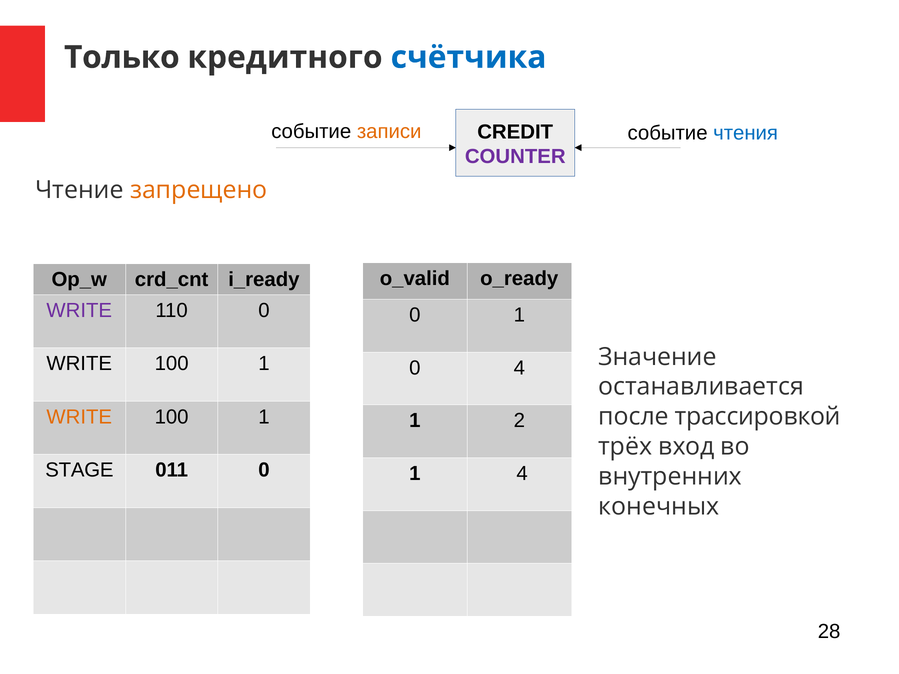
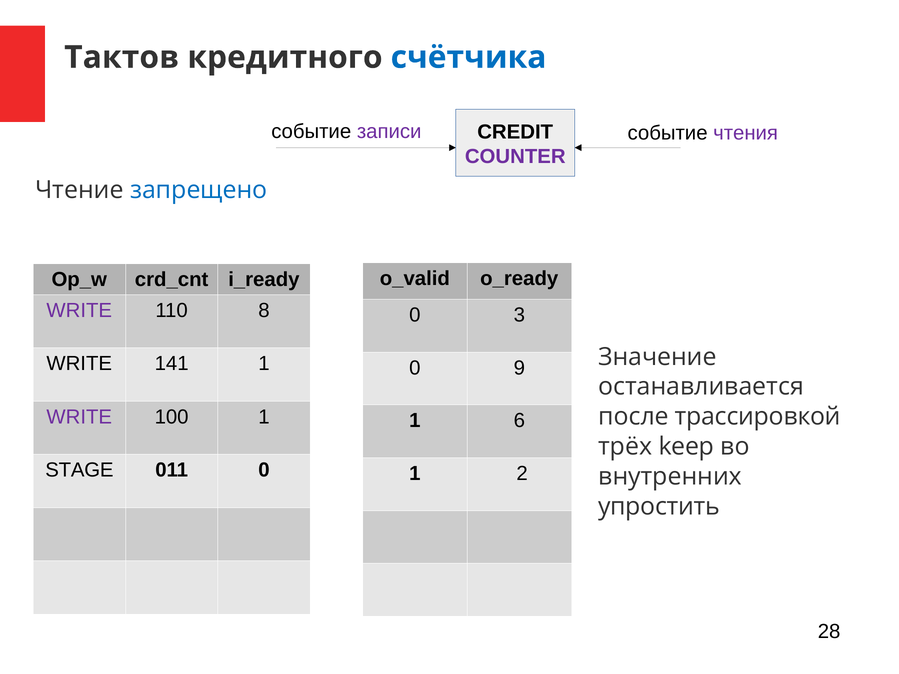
Только: Только -> Тактов (122, 57)
записи colour: orange -> purple (389, 131)
чтения colour: blue -> purple (746, 133)
запрещено colour: orange -> blue (199, 190)
110 0: 0 -> 8 (264, 310)
0 1: 1 -> 3 (519, 315)
100: 100 -> 141 (172, 364)
0 4: 4 -> 9 (519, 368)
WRITE colour: orange -> purple (79, 417)
2: 2 -> 6 (519, 421)
вход: вход -> keep (686, 447)
1 4: 4 -> 2 (522, 473)
конечных: конечных -> упростить (659, 506)
